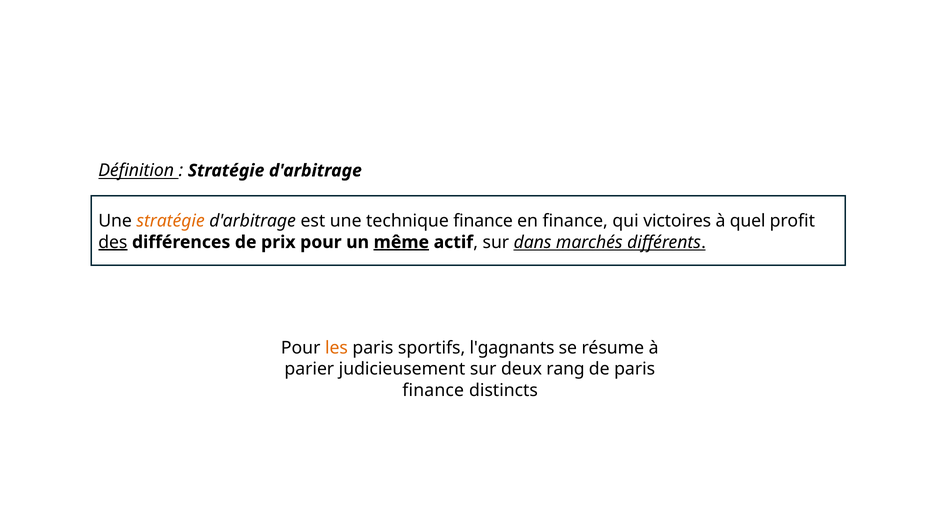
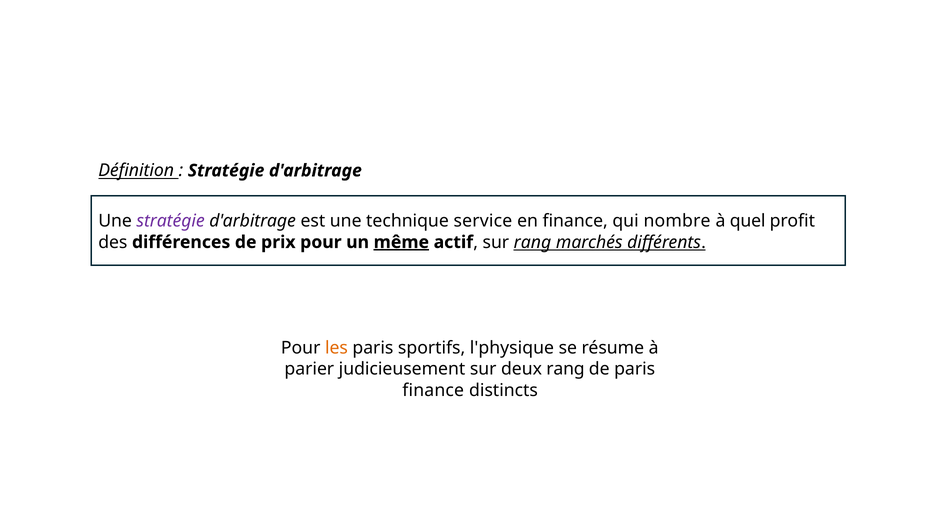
stratégie colour: orange -> purple (171, 221)
technique finance: finance -> service (483, 221)
victoires: victoires -> nombre (677, 221)
des underline: present -> none (113, 242)
sur dans: dans -> rang (533, 242)
l'gagnants: l'gagnants -> l'physique (512, 348)
